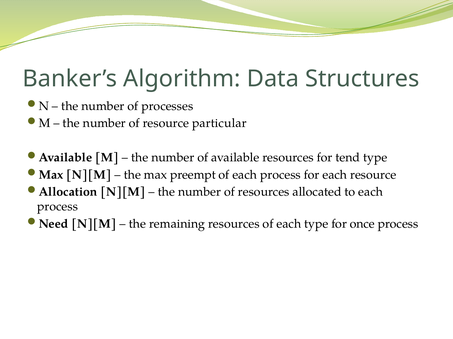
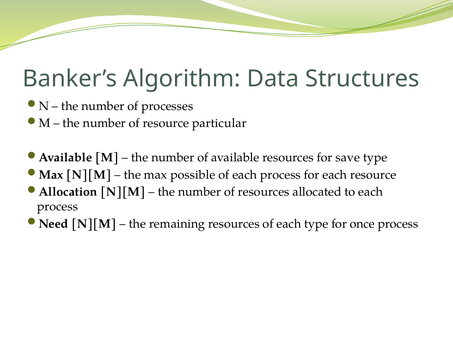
tend: tend -> save (348, 158)
preempt: preempt -> possible (193, 175)
